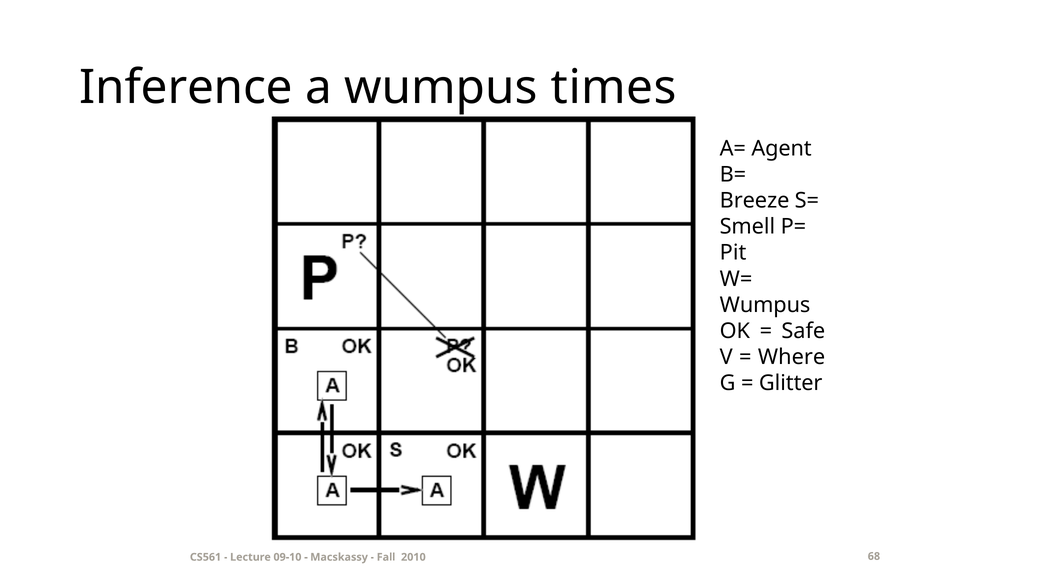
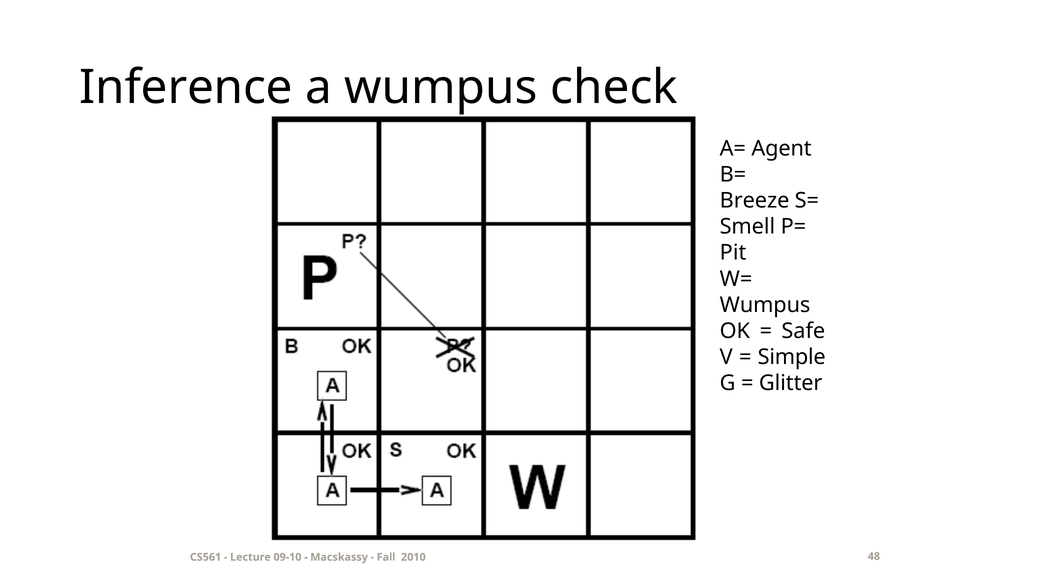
times: times -> check (614, 88)
Where: Where -> Simple (792, 357)
68: 68 -> 48 (874, 556)
